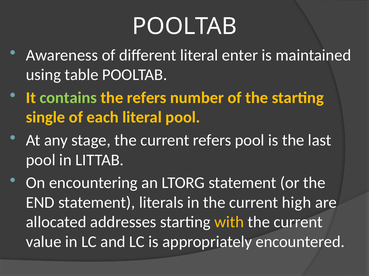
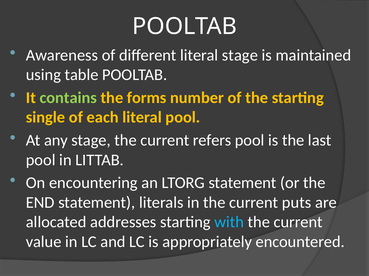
literal enter: enter -> stage (240, 55)
the refers: refers -> forms (147, 98)
high: high -> puts (297, 203)
with colour: yellow -> light blue (229, 223)
